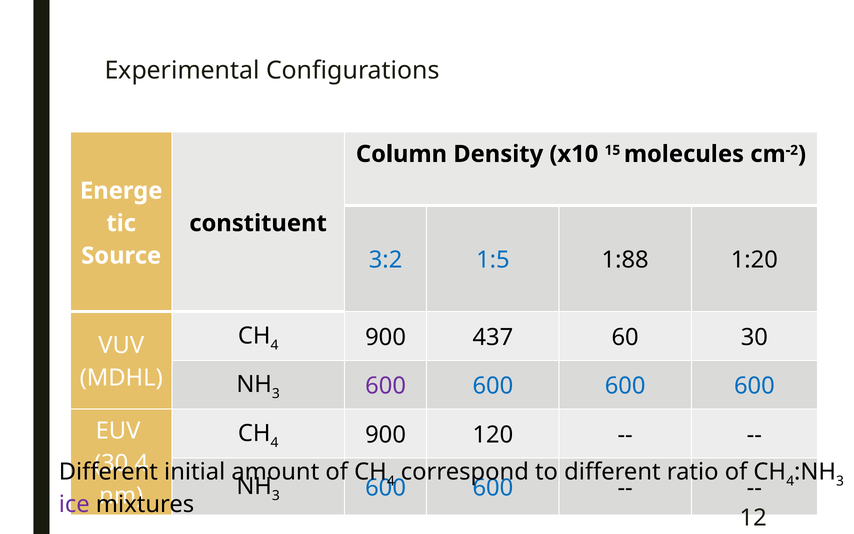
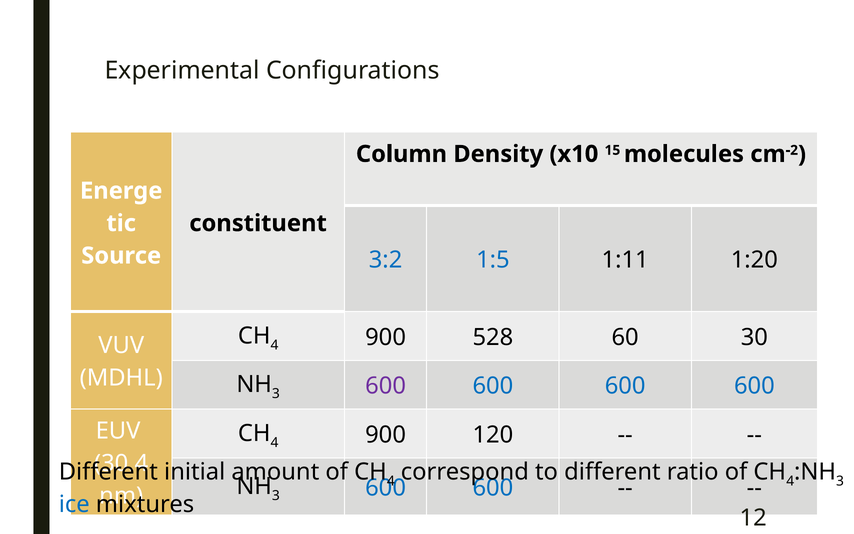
1:88: 1:88 -> 1:11 (625, 260)
437: 437 -> 528 (493, 337)
ice colour: purple -> blue (74, 504)
